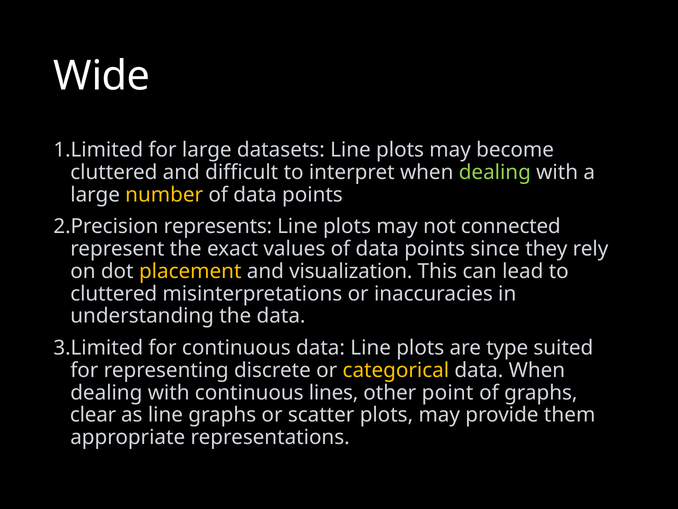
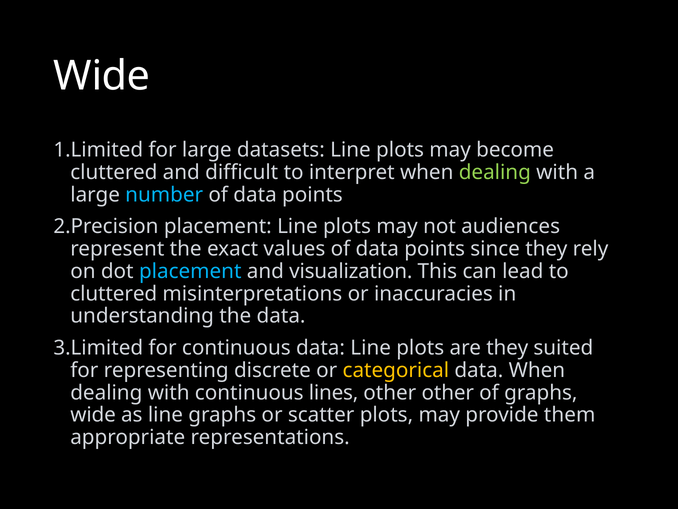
number colour: yellow -> light blue (164, 195)
represents: represents -> placement (218, 226)
connected: connected -> audiences (511, 226)
placement colour: yellow -> light blue (190, 271)
are type: type -> they (507, 348)
other point: point -> other (448, 392)
clear: clear -> wide (93, 415)
